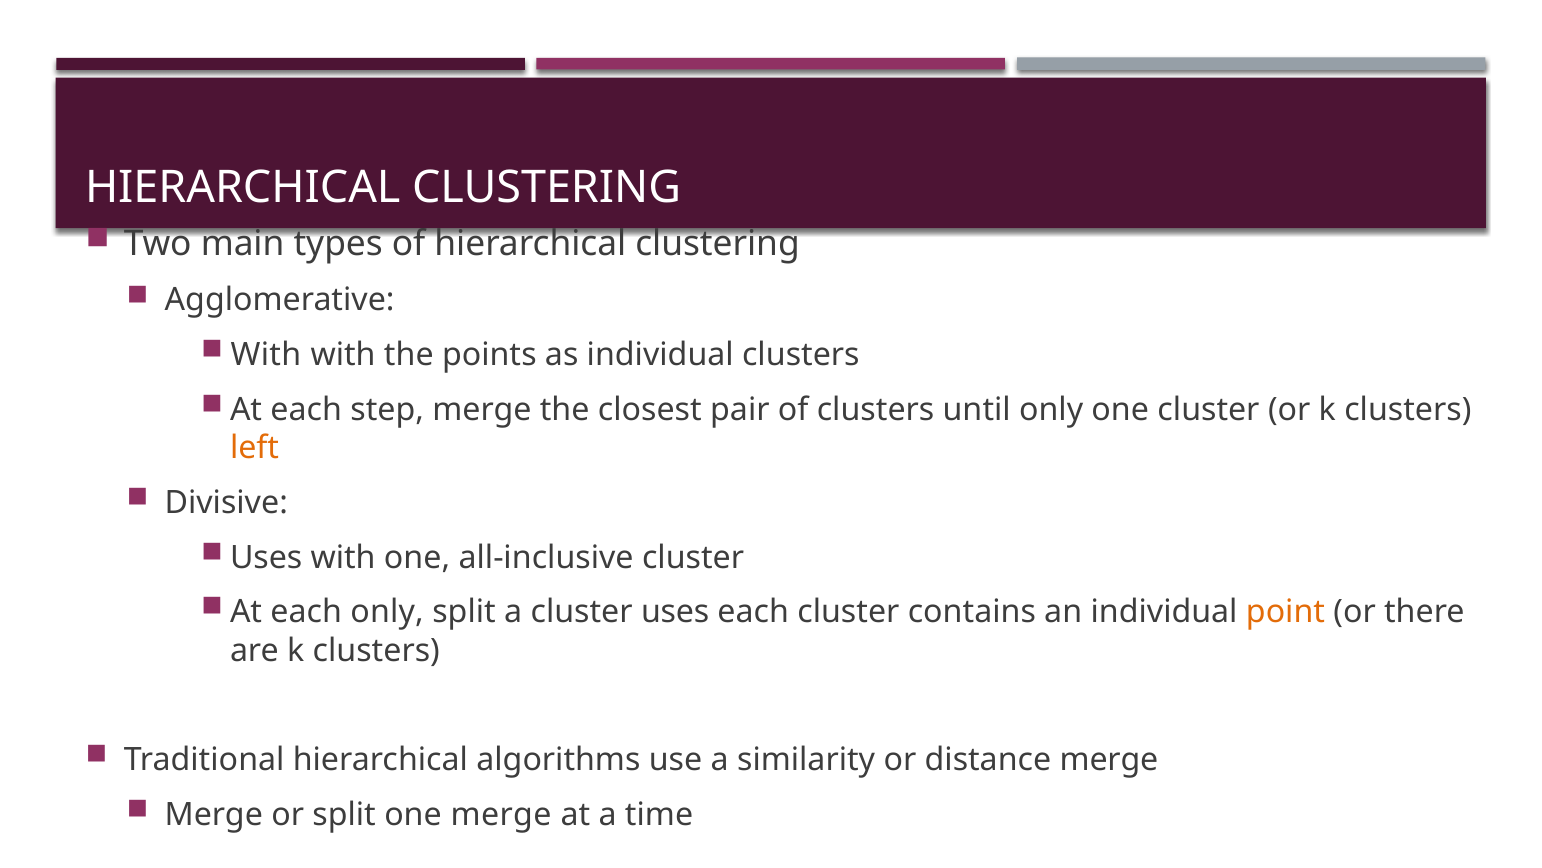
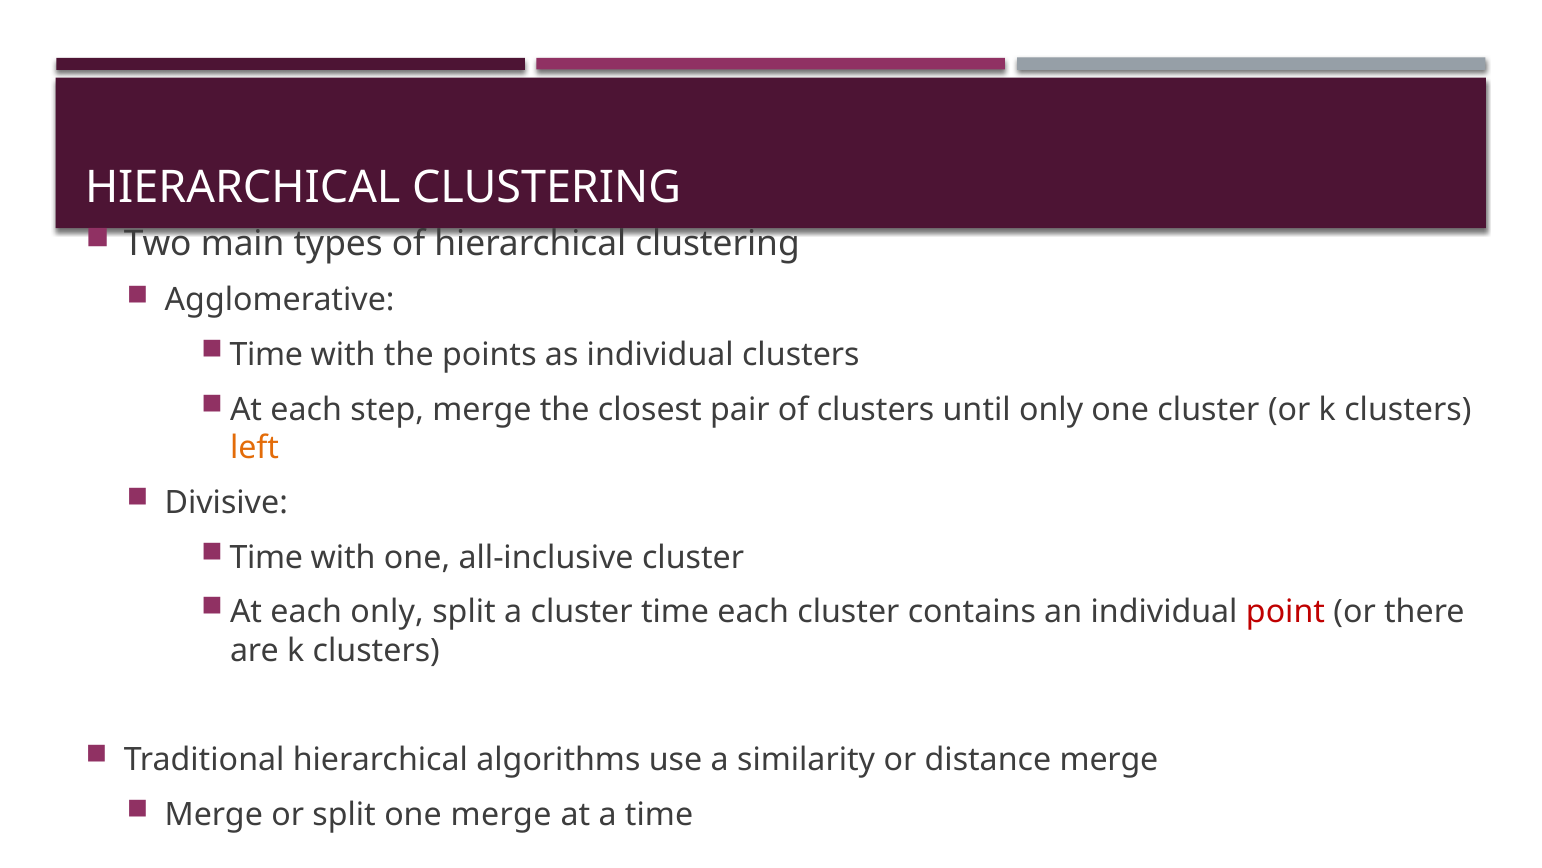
With: With -> Time (266, 355)
Uses: Uses -> Time (266, 557)
cluster uses: uses -> time (675, 612)
point colour: orange -> red (1286, 612)
